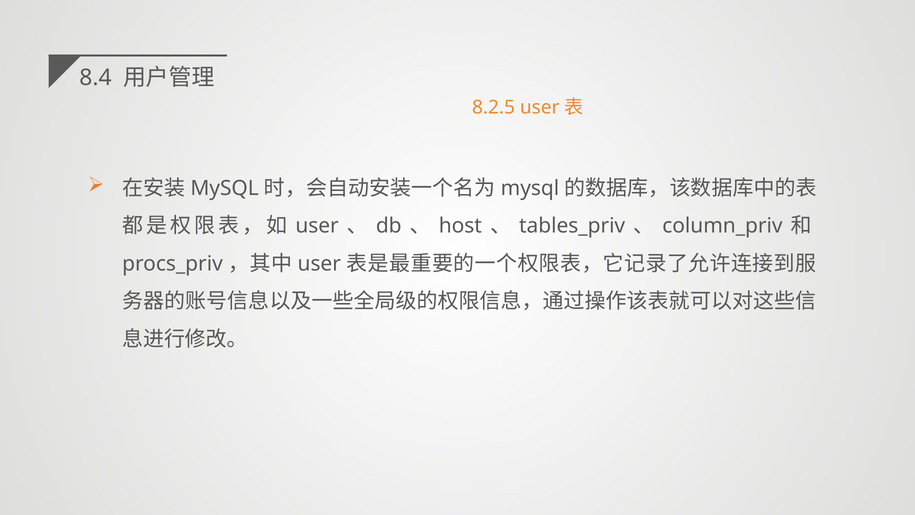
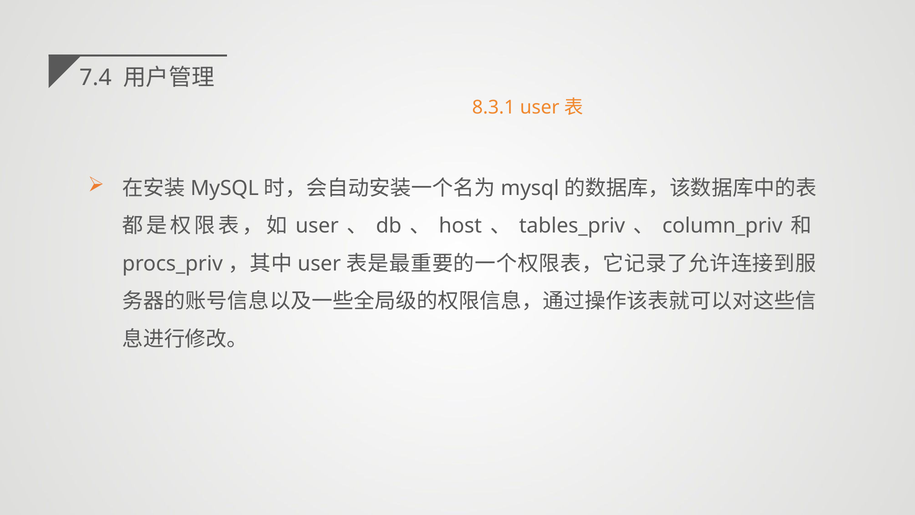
8.4: 8.4 -> 7.4 (95, 78)
8.2.5: 8.2.5 -> 8.3.1 (493, 107)
